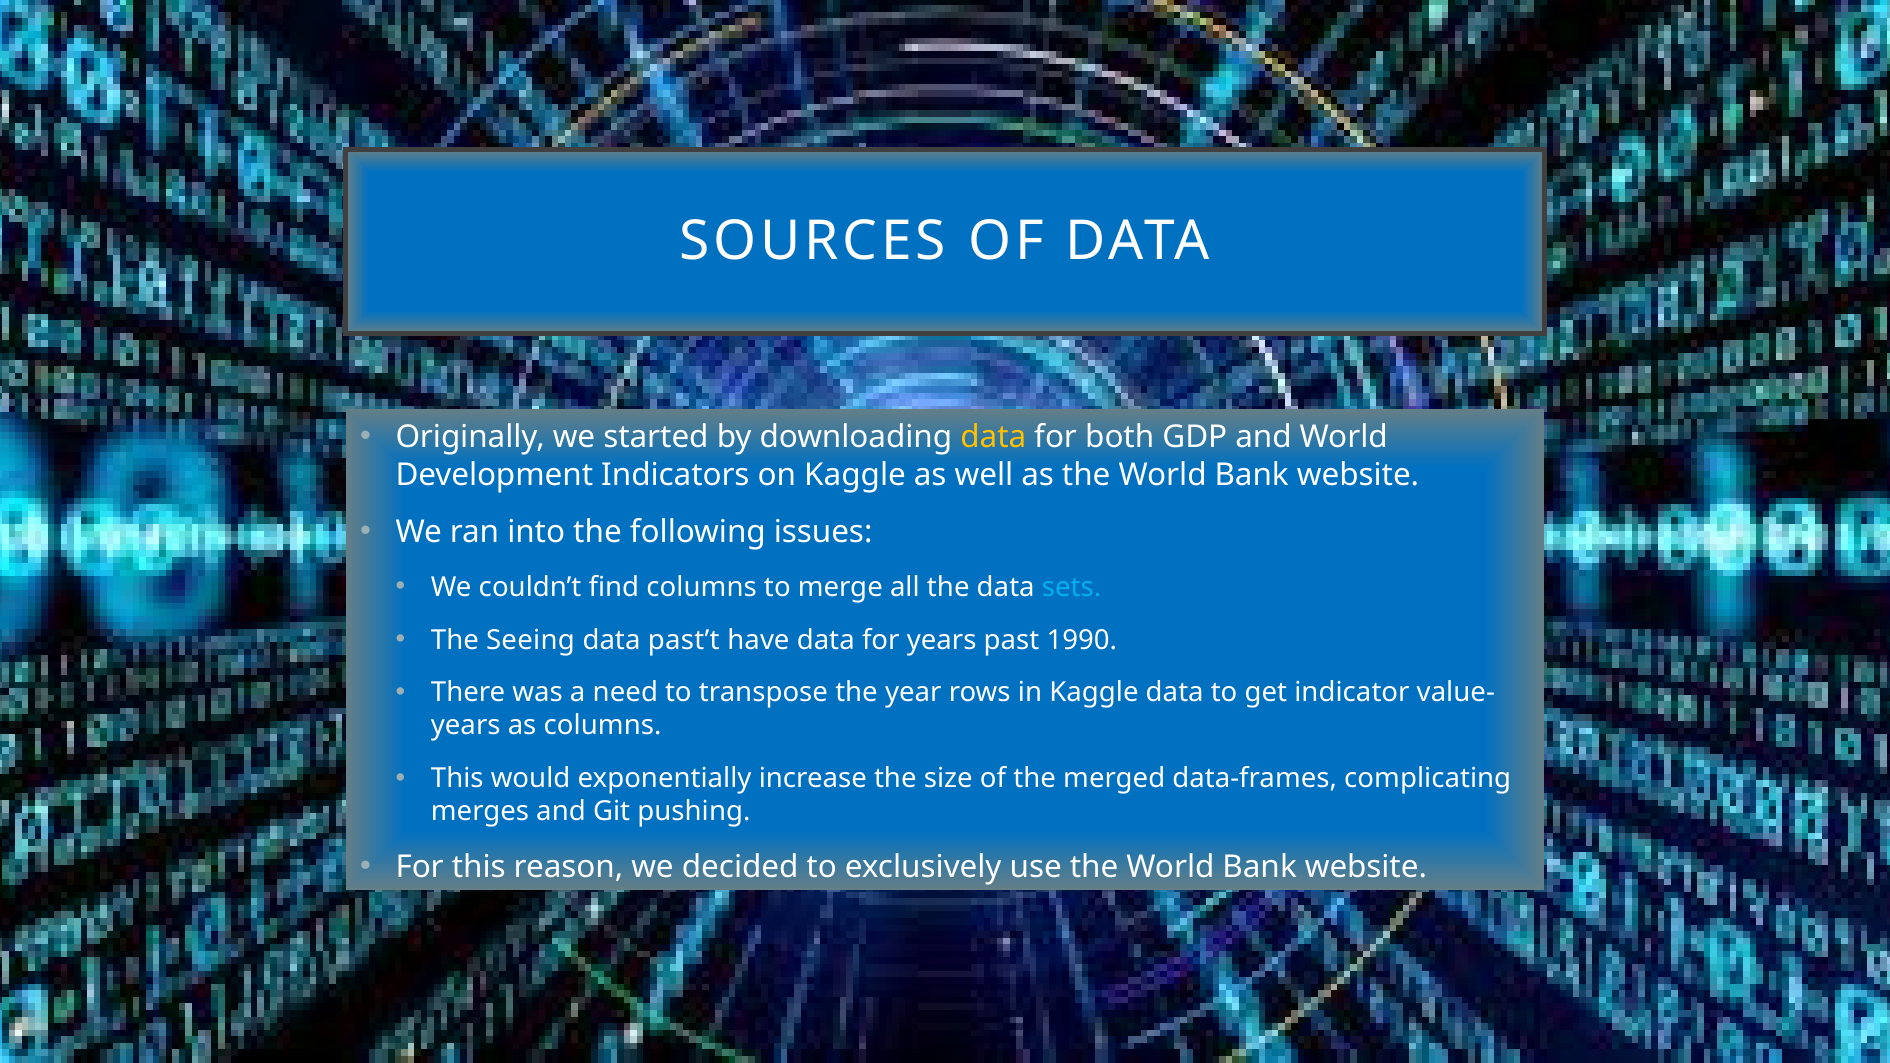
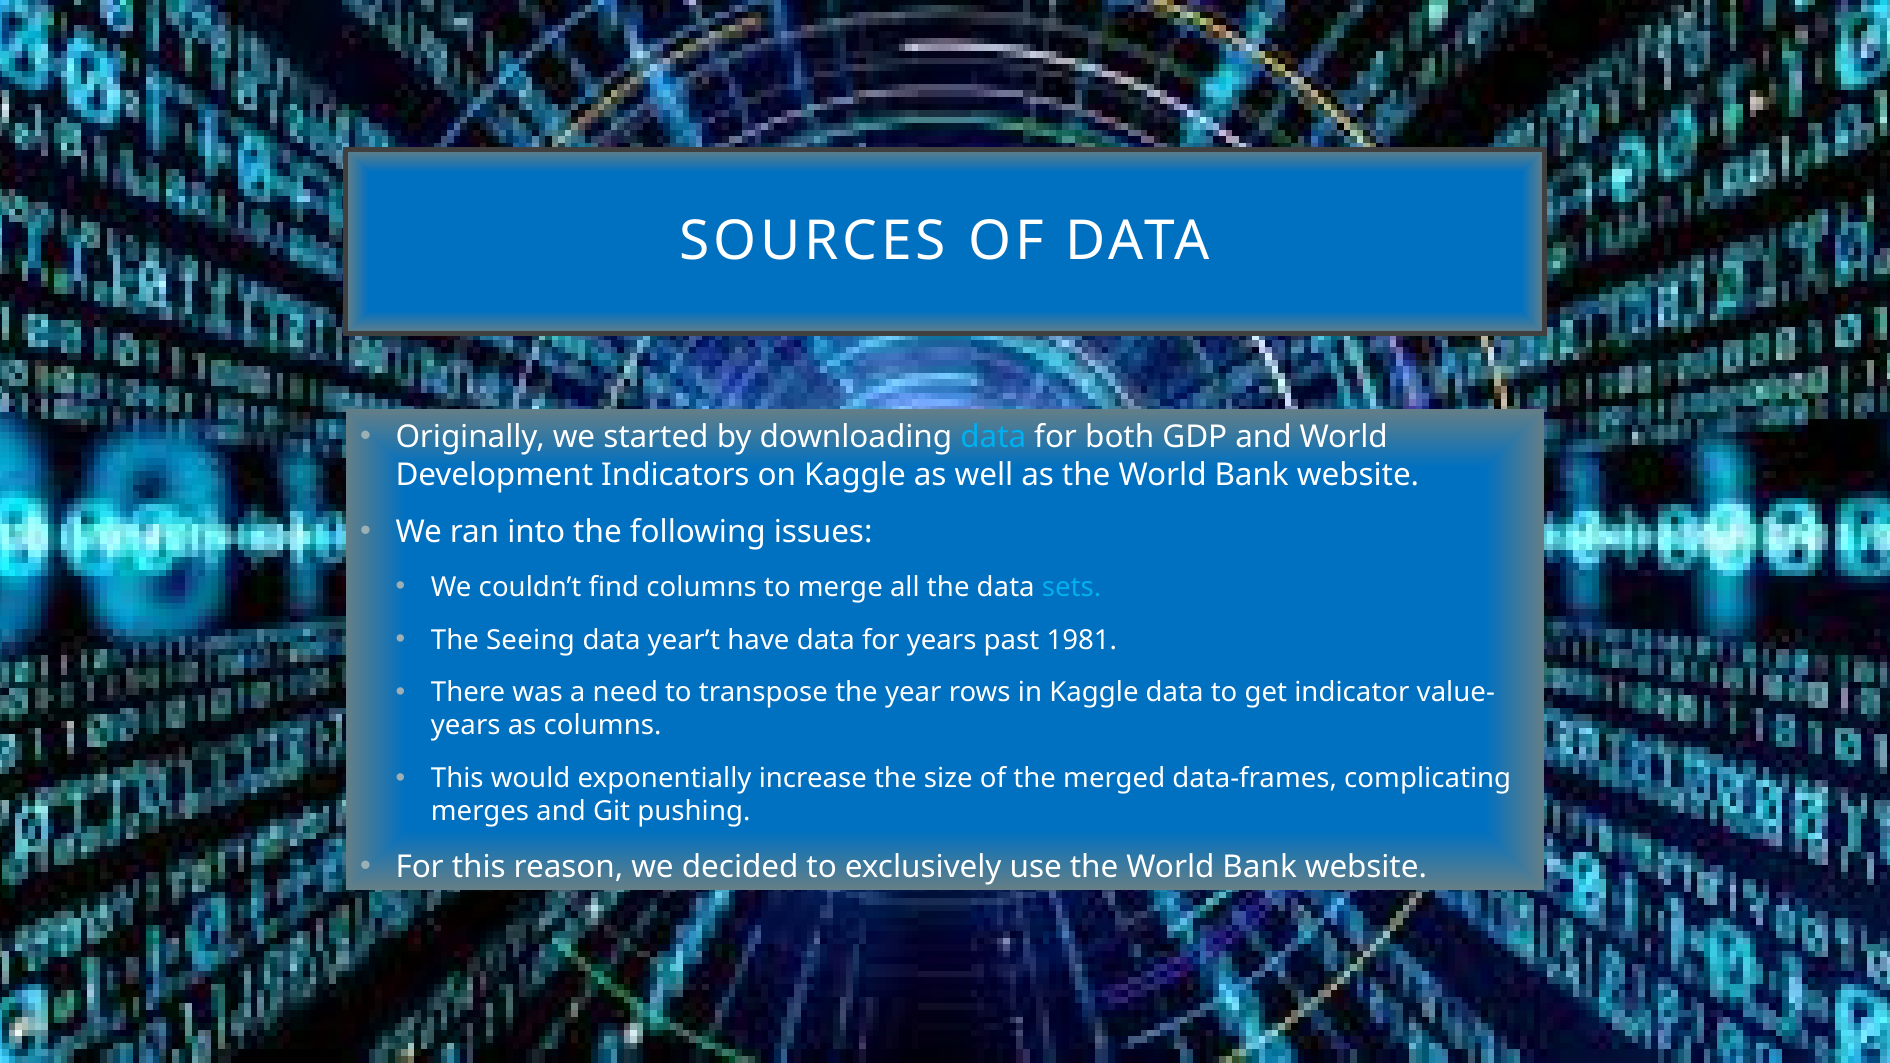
data colour: yellow -> light blue (993, 437)
past’t: past’t -> year’t (684, 640)
1990: 1990 -> 1981 (1082, 640)
